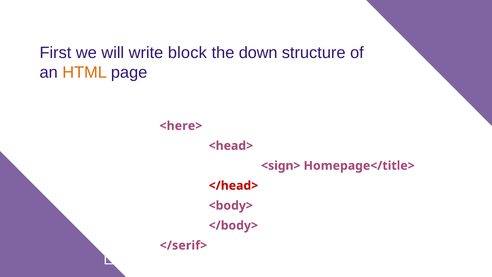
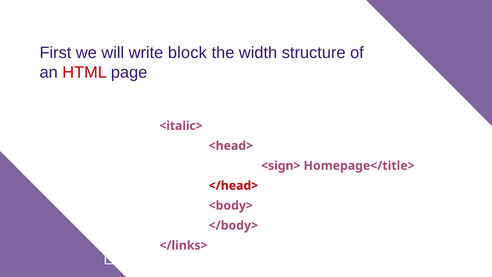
down: down -> width (258, 53)
HTML colour: orange -> red (85, 72)
<here>: <here> -> <italic> (181, 126)
</serif>: </serif> -> </links> (184, 245)
